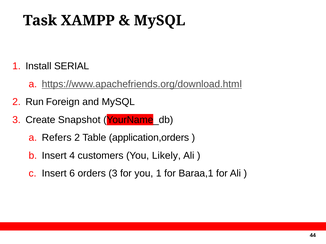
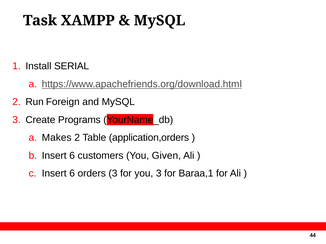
Snapshot: Snapshot -> Programs (79, 120)
Refers: Refers -> Makes (57, 138)
4: 4 -> 6 (72, 156)
Likely: Likely -> Given (166, 156)
you 1: 1 -> 3 (159, 174)
